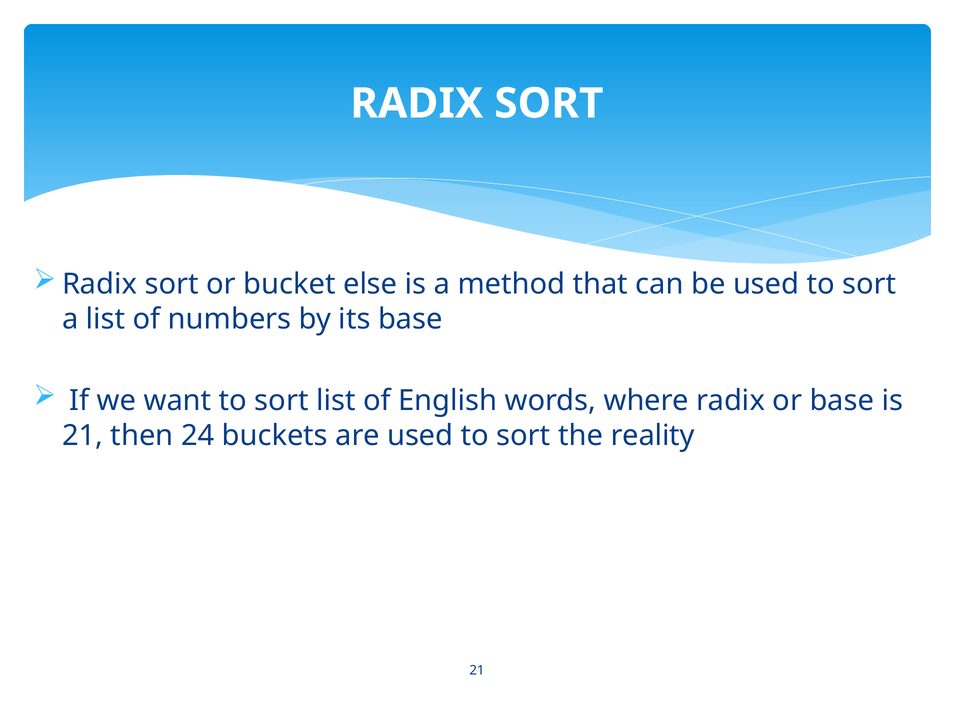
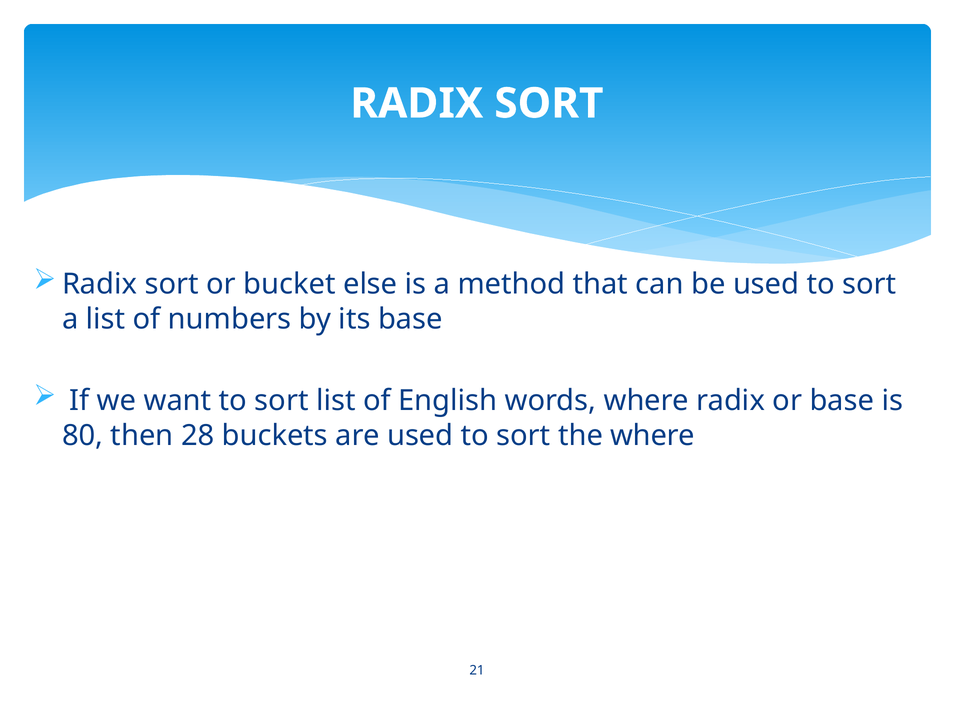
21: 21 -> 80 (83, 436)
24: 24 -> 28 (198, 436)
the reality: reality -> where (653, 436)
